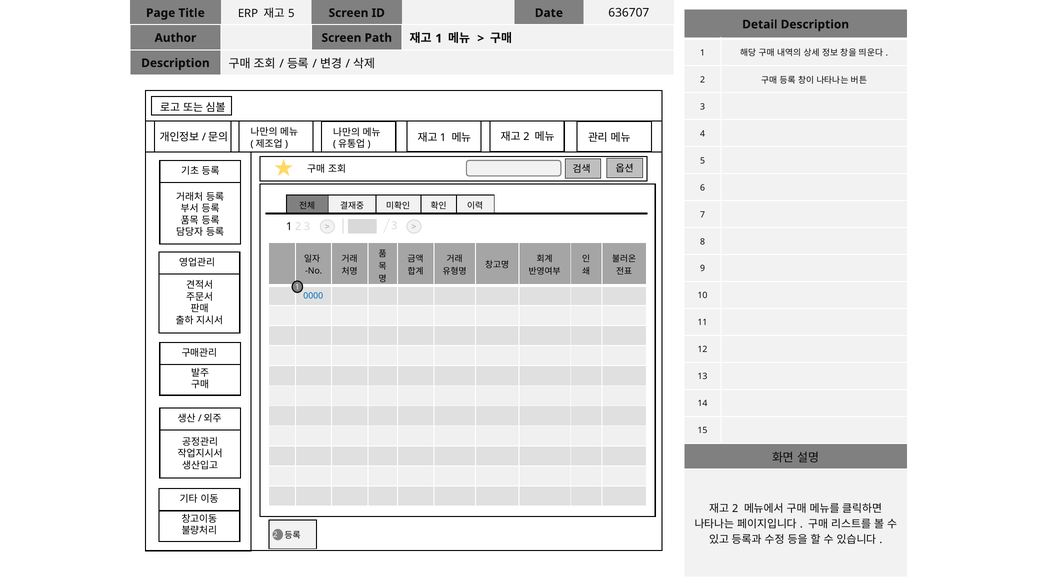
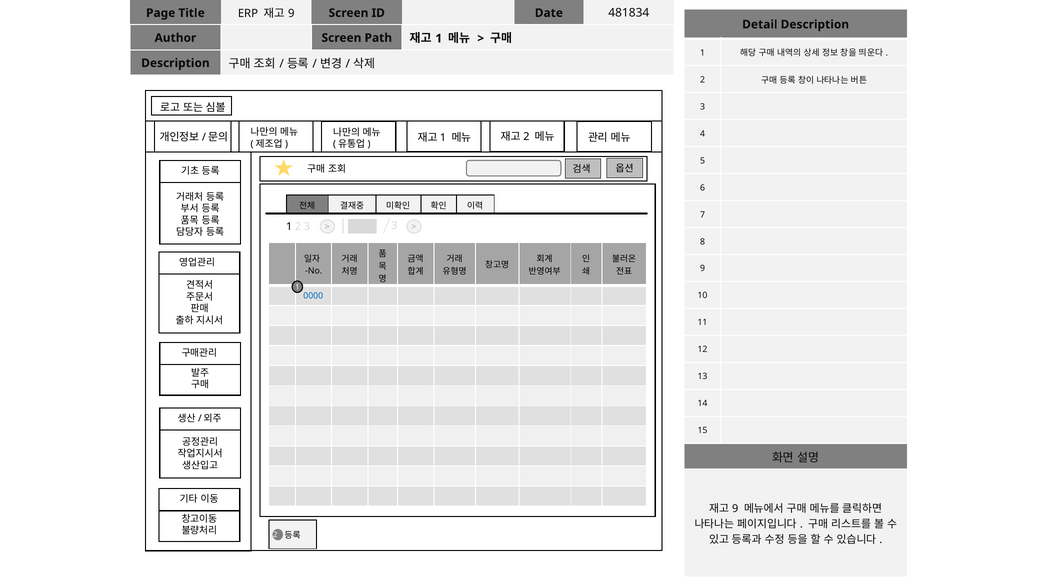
5: 5 -> 9 (291, 13)
636707: 636707 -> 481834 (629, 13)
2: 2 -> 9 (735, 509)
